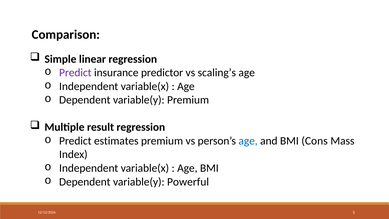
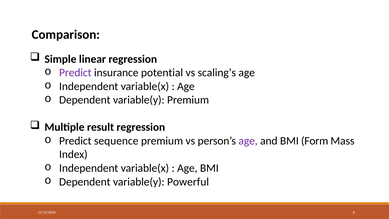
predictor: predictor -> potential (162, 73)
estimates: estimates -> sequence (116, 141)
age colour: blue -> purple (248, 141)
Cons: Cons -> Form (315, 141)
